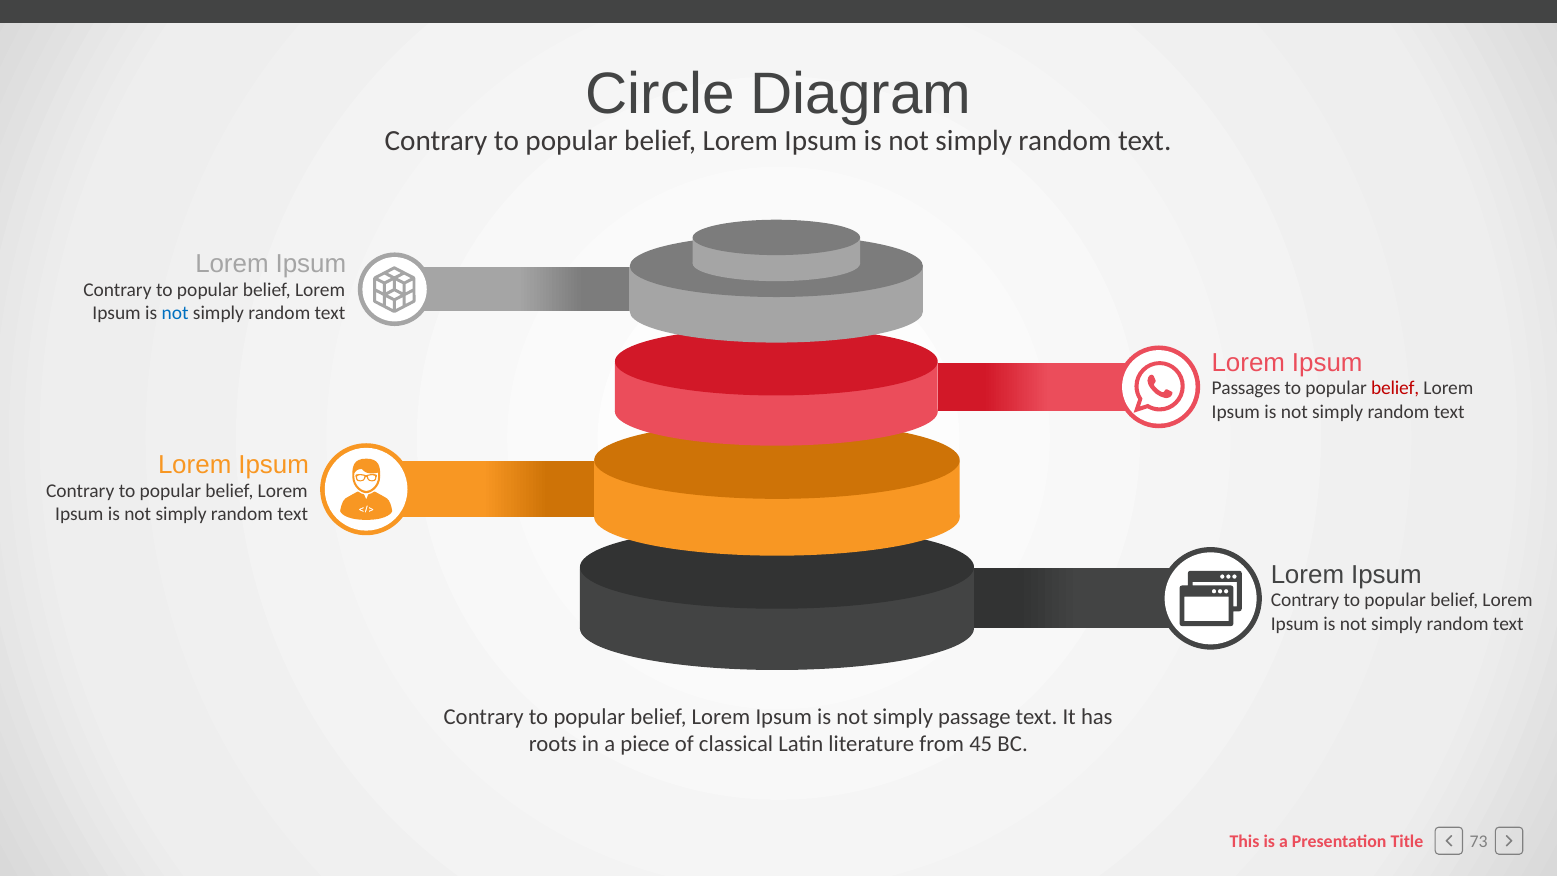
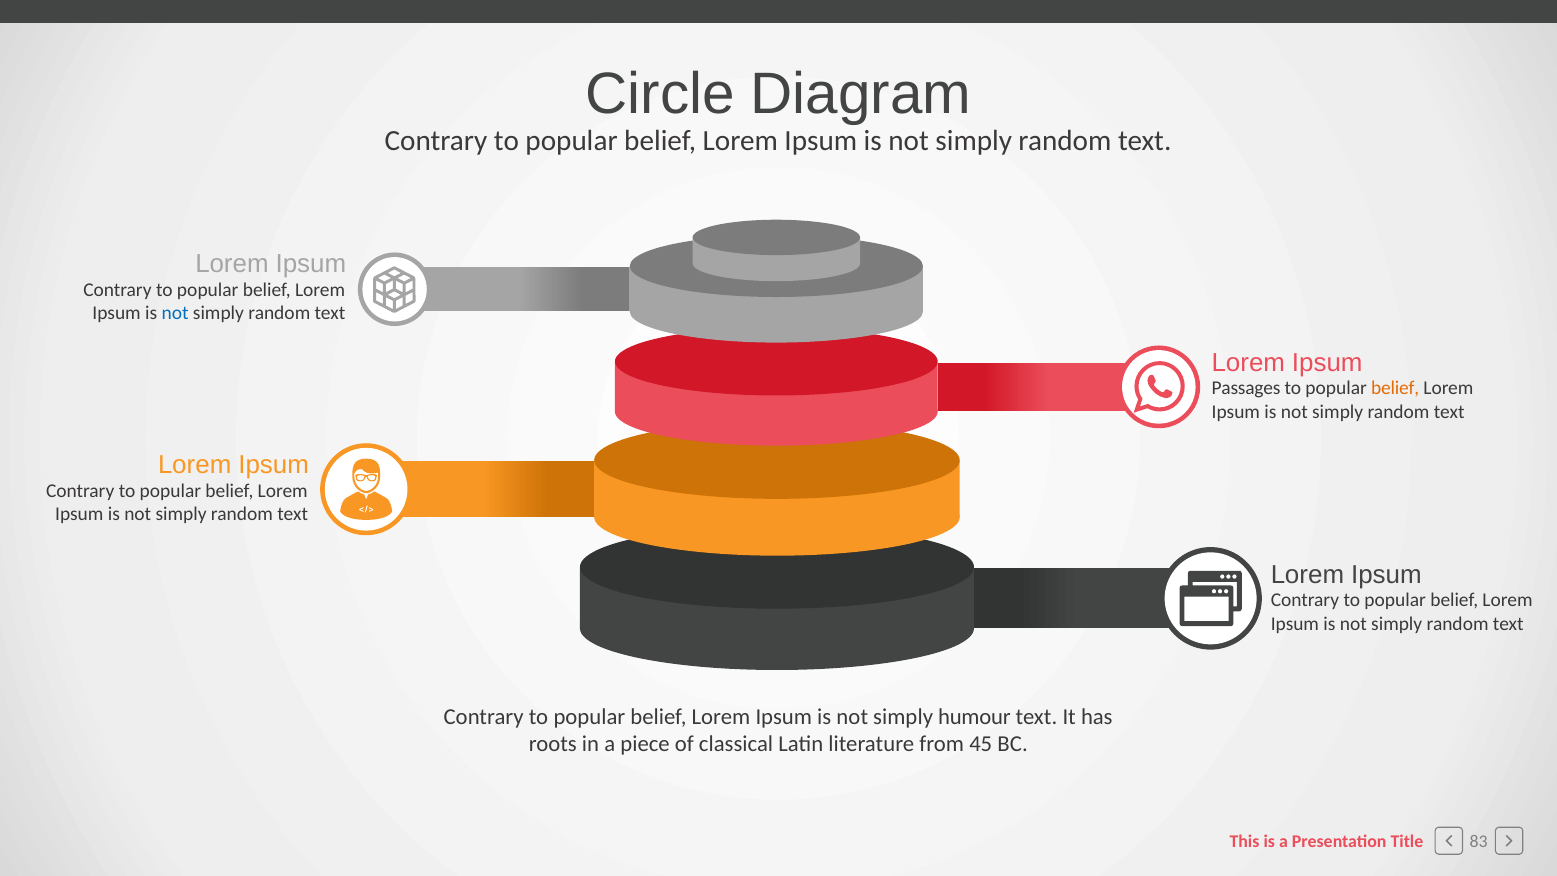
belief colour: red -> orange (1395, 388)
passage: passage -> humour (974, 717)
73: 73 -> 83 (1479, 842)
